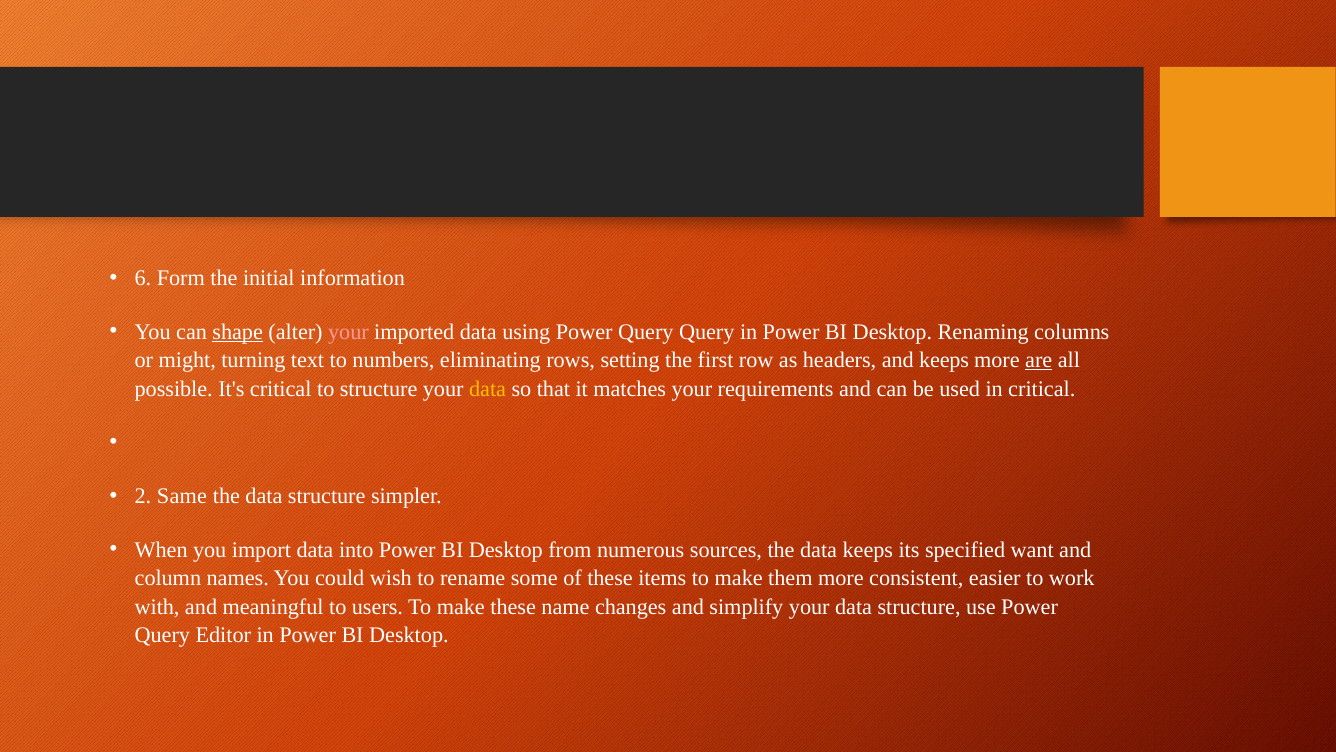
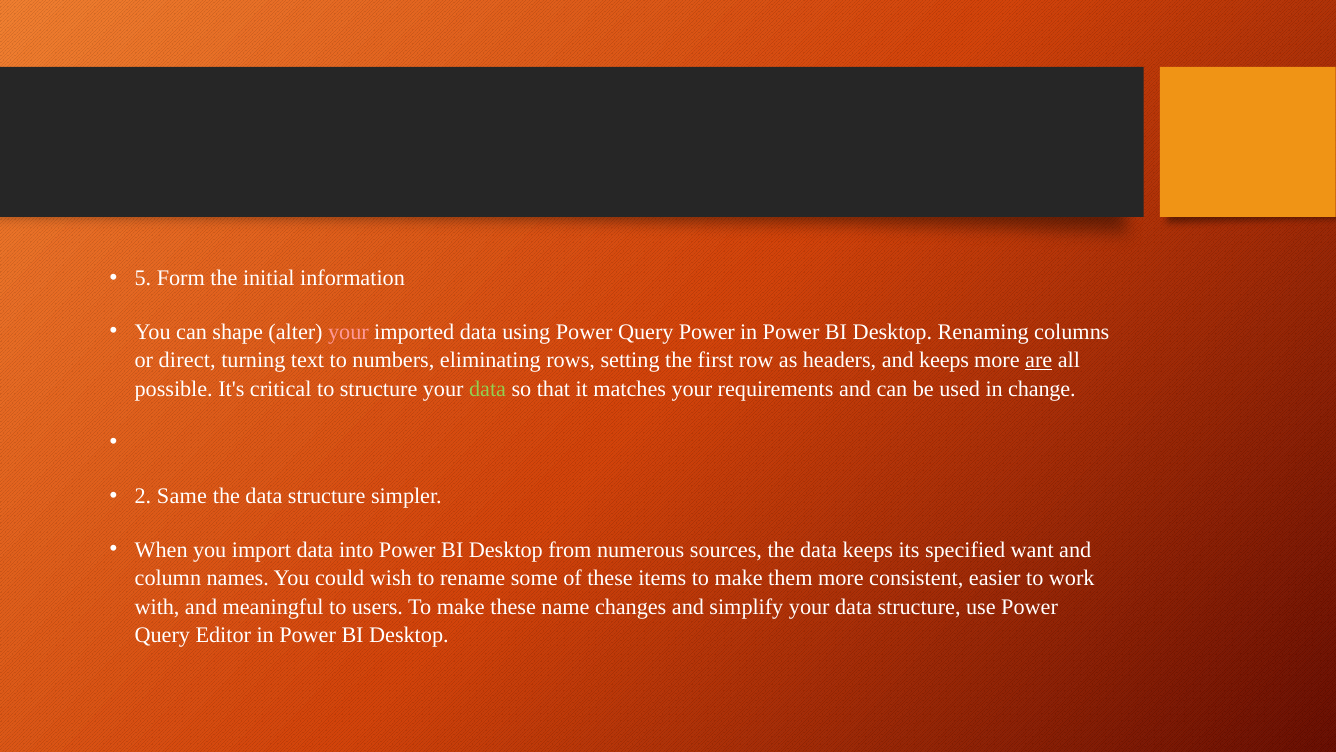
6: 6 -> 5 (143, 278)
shape underline: present -> none (238, 331)
Query Query: Query -> Power (707, 331)
might: might -> direct (187, 360)
data colour: yellow -> light green (488, 389)
in critical: critical -> change (1042, 389)
